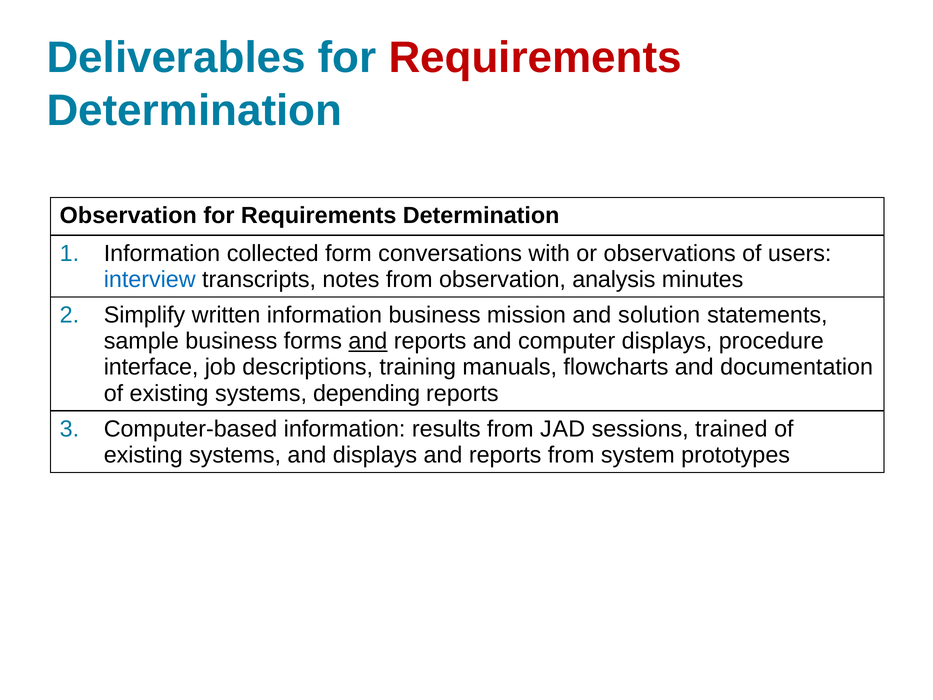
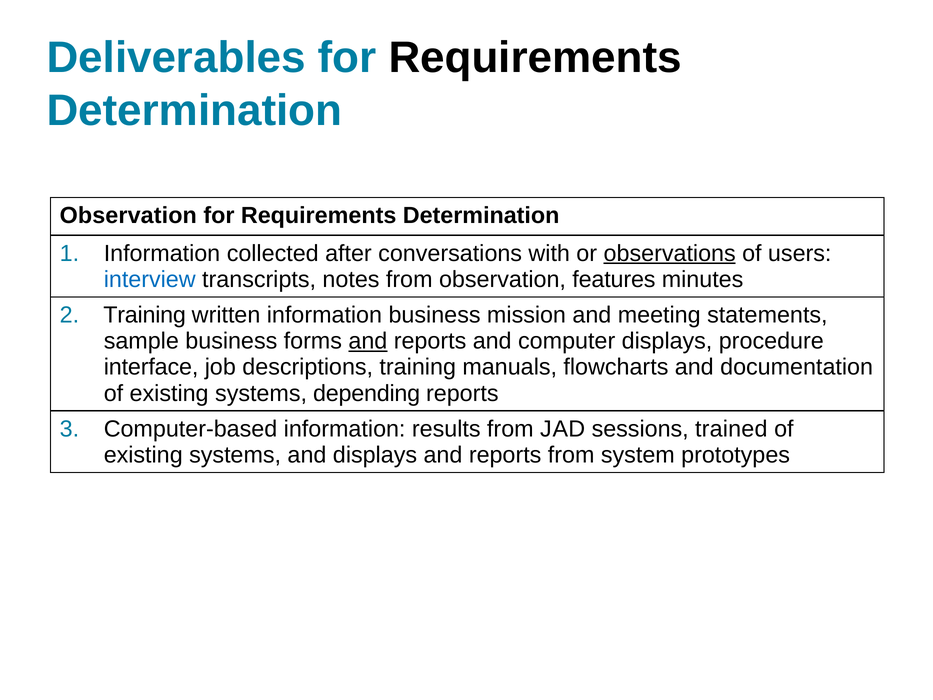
Requirements colour: red -> black (535, 58)
form: form -> after (348, 253)
observations underline: none -> present (670, 253)
analysis: analysis -> features (614, 279)
Simplify: Simplify -> Training (145, 315)
solution: solution -> meeting (659, 315)
